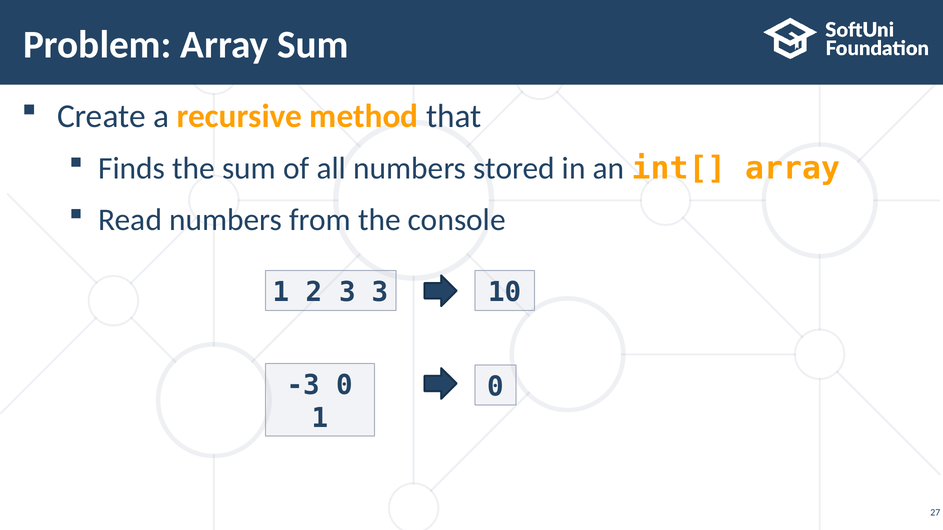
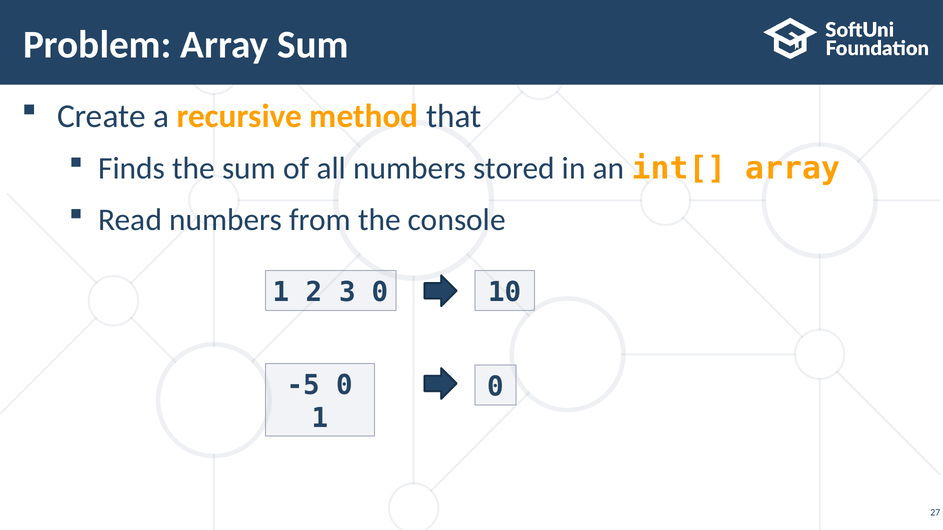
3 3: 3 -> 0 (380, 293)
-3: -3 -> -5 (303, 385)
